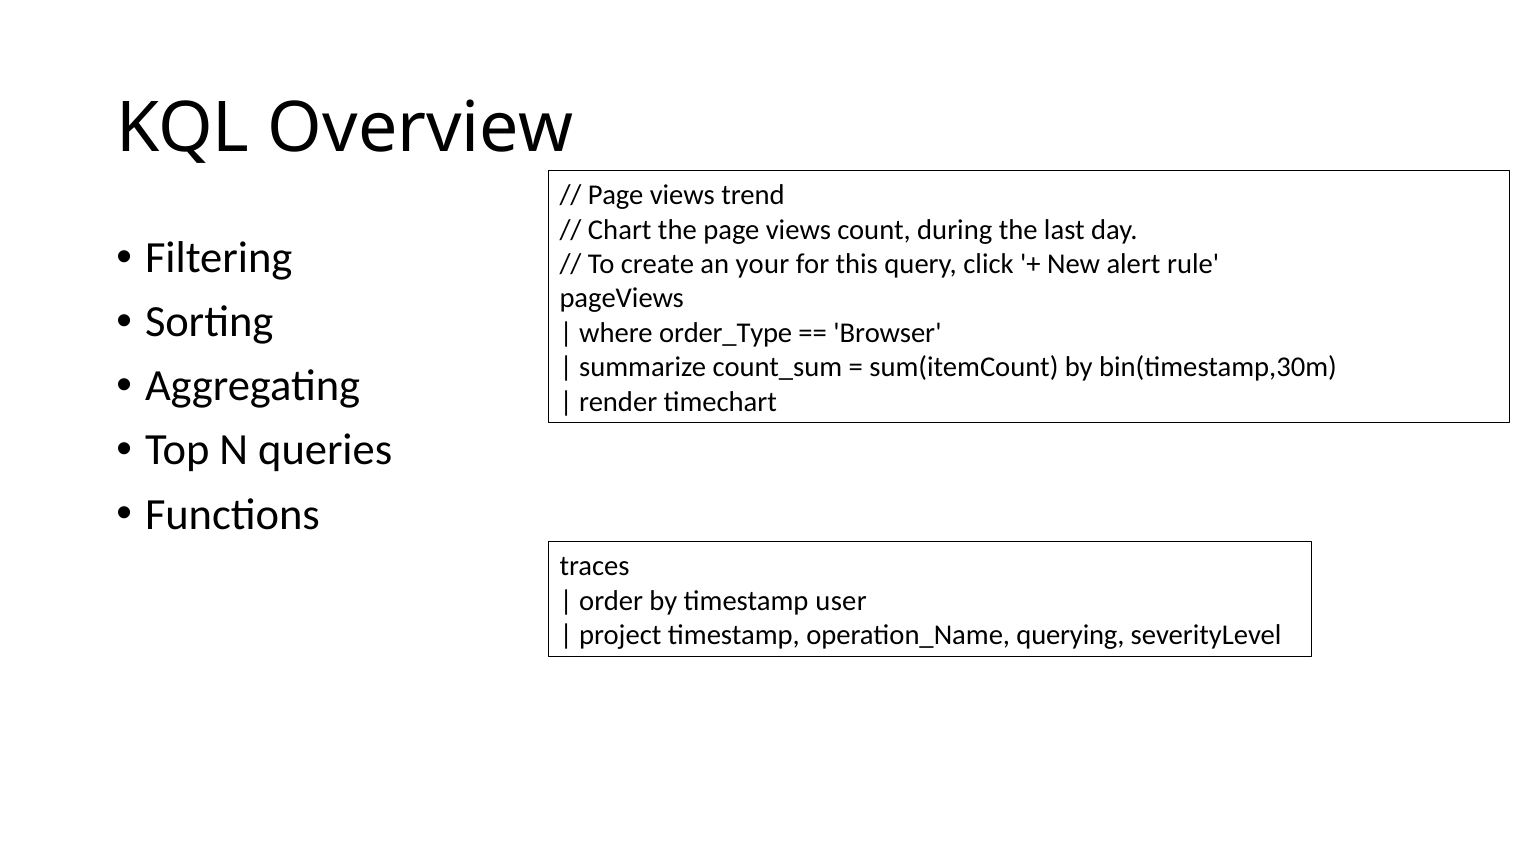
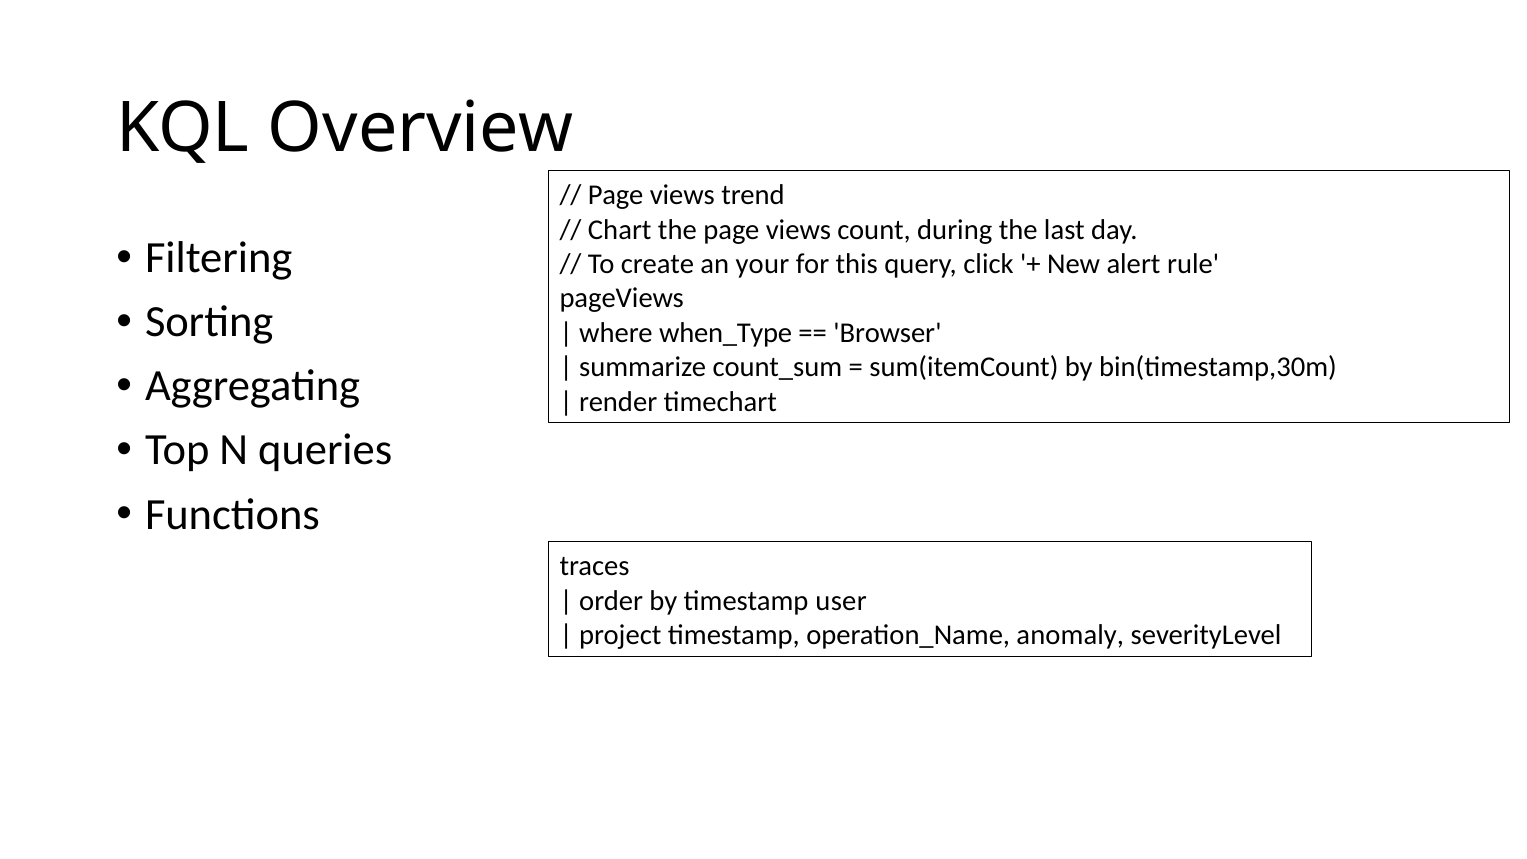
order_Type: order_Type -> when_Type (726, 333)
querying: querying -> anomaly (1070, 635)
